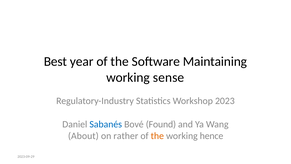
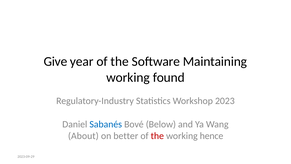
Best: Best -> Give (55, 61)
sense: sense -> found (169, 77)
Found: Found -> Below (161, 124)
rather: rather -> better (126, 136)
the colour: orange -> red (157, 136)
